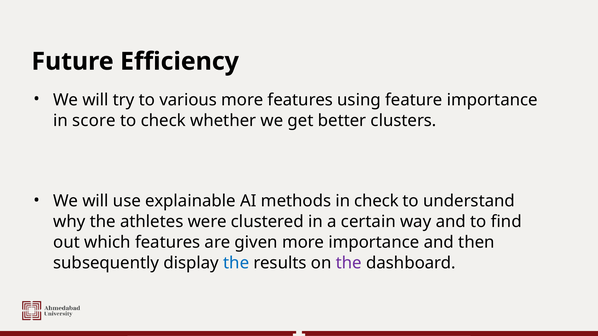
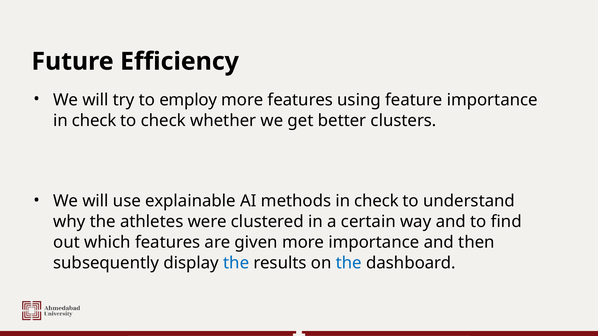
various: various -> employ (188, 100)
score: score -> check (94, 121)
the colour: purple -> blue (349, 263)
